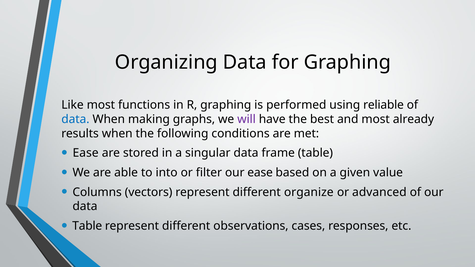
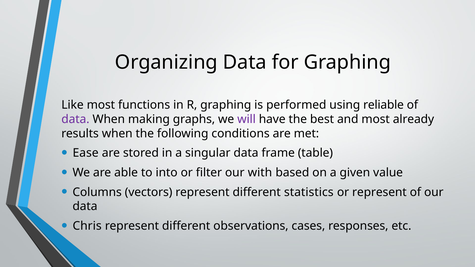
data colour: blue -> purple (75, 119)
our ease: ease -> with (260, 173)
organize: organize -> statistics (309, 192)
or advanced: advanced -> represent (379, 192)
Table: Table -> Chris (87, 226)
